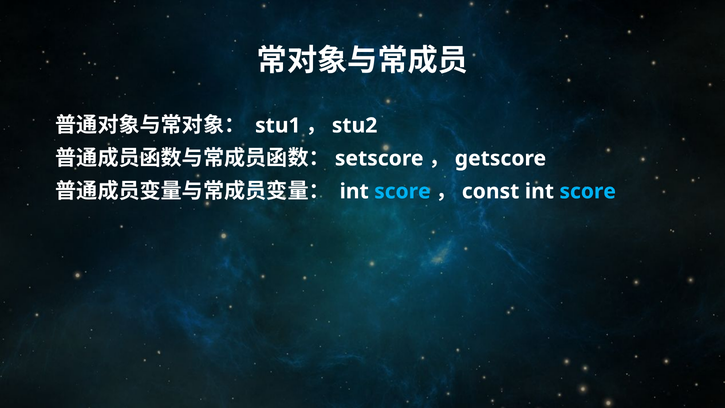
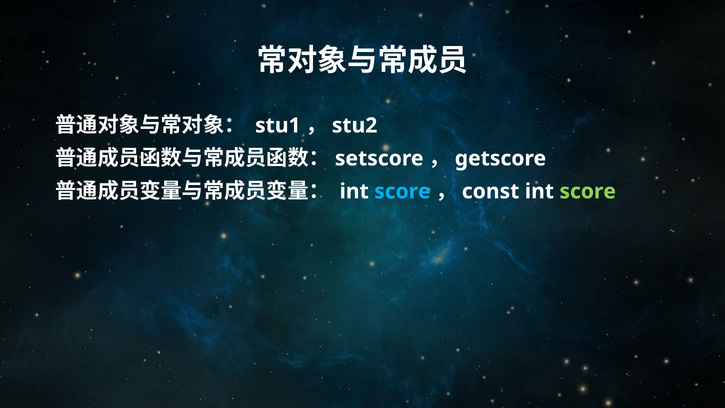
score colour: light blue -> light green (588, 191)
